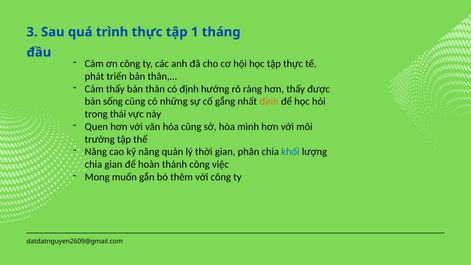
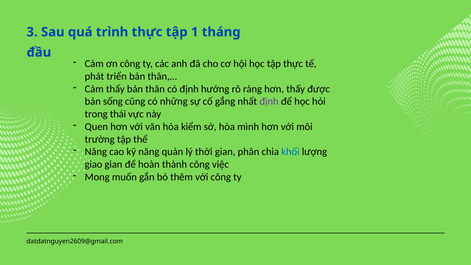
định colour: orange -> purple (269, 102)
hóa cũng: cũng -> kiểm (191, 127)
chia: chia -> giao (94, 164)
